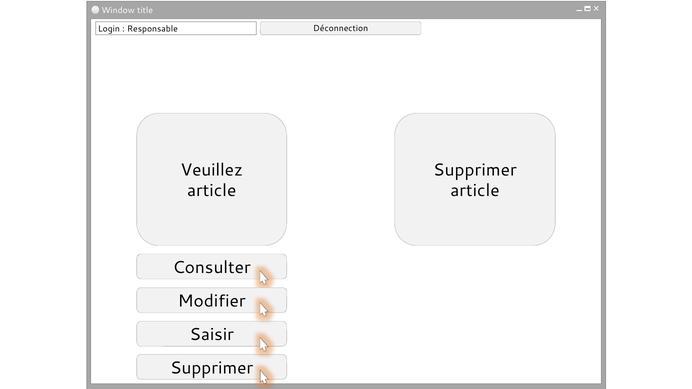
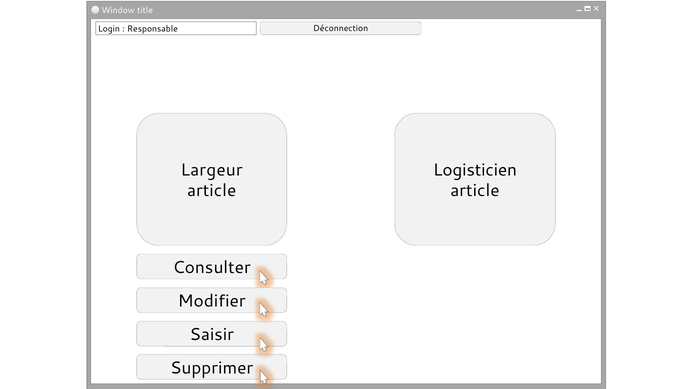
Veuillez: Veuillez -> Largeur (212, 170)
Supprimer: Supprimer -> Logisticien (475, 170)
